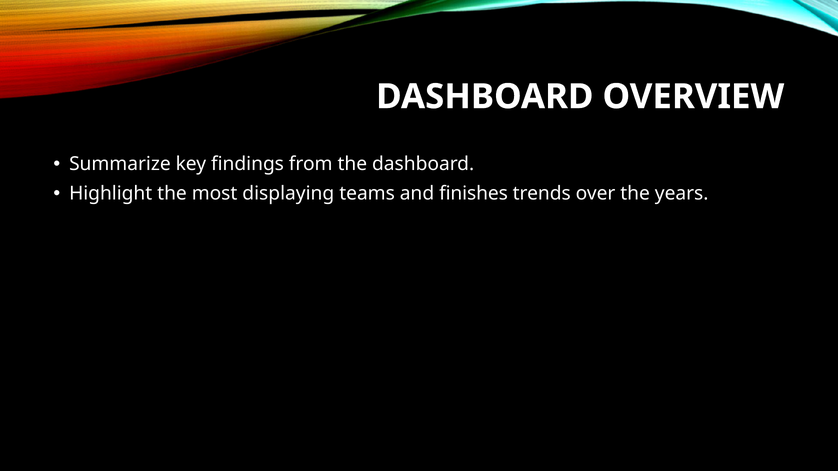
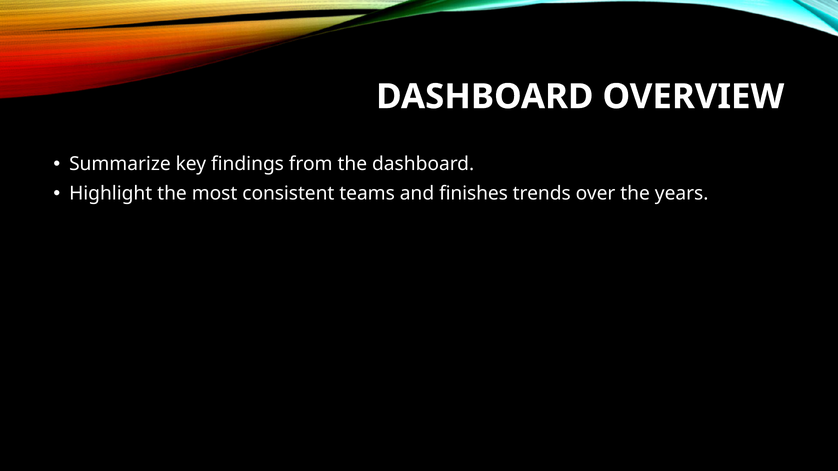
displaying: displaying -> consistent (288, 194)
